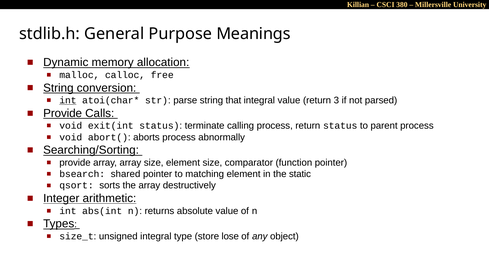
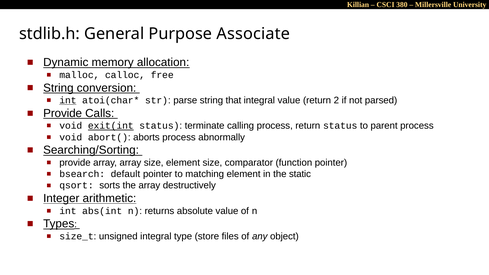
Meanings: Meanings -> Associate (253, 34)
3: 3 -> 2 (336, 100)
exit(int underline: none -> present (111, 126)
shared: shared -> default (126, 174)
lose: lose -> files (230, 236)
